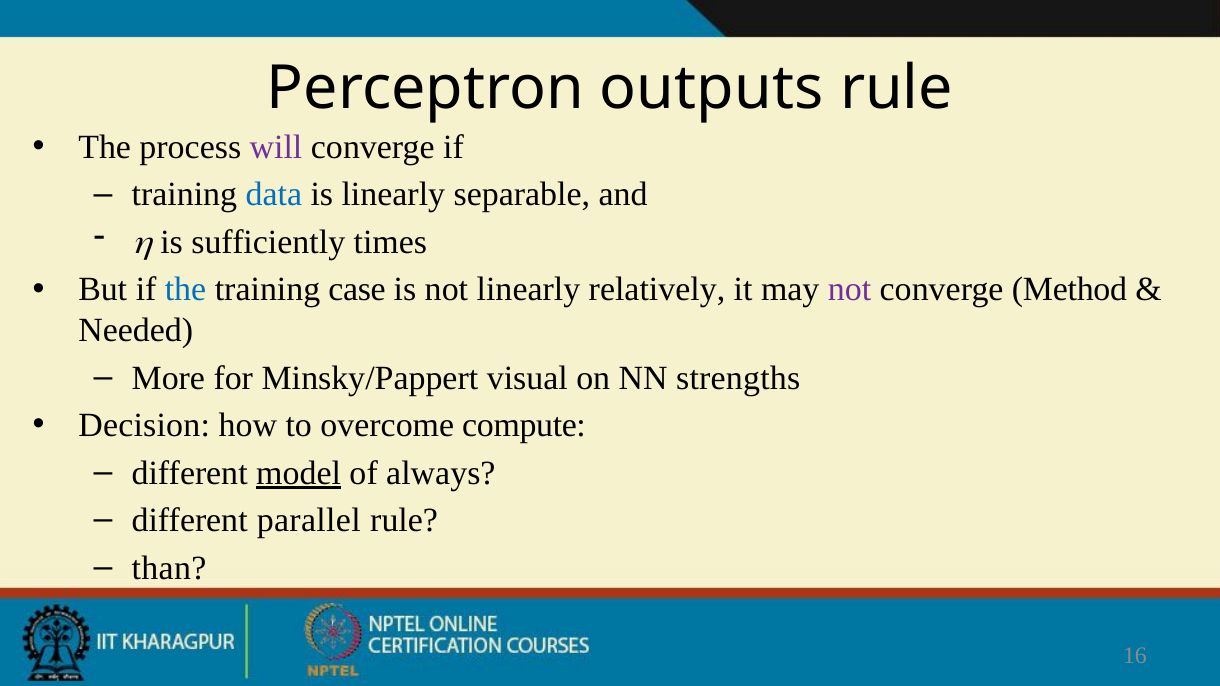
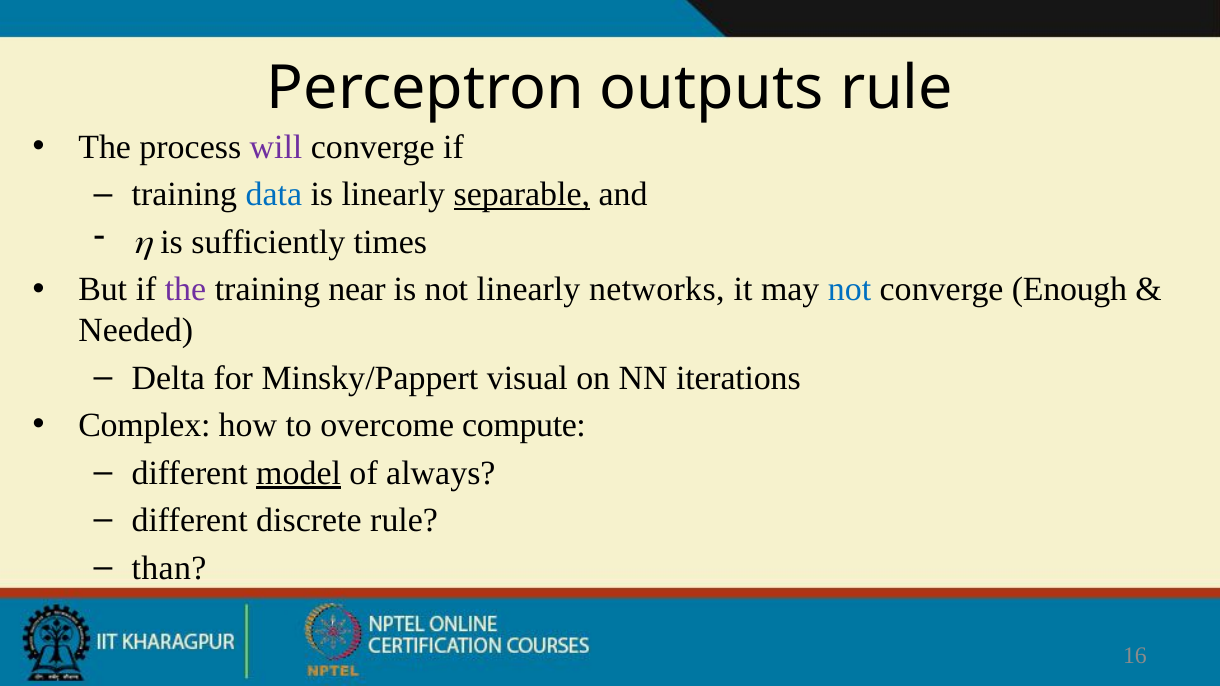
separable underline: none -> present (522, 195)
the colour: blue -> purple (186, 290)
case: case -> near (357, 290)
relatively: relatively -> networks (657, 290)
not colour: purple -> blue (850, 290)
Method: Method -> Enough (1070, 290)
More: More -> Delta (168, 378)
strengths: strengths -> iterations (738, 378)
Decision: Decision -> Complex (144, 426)
parallel: parallel -> discrete (309, 521)
